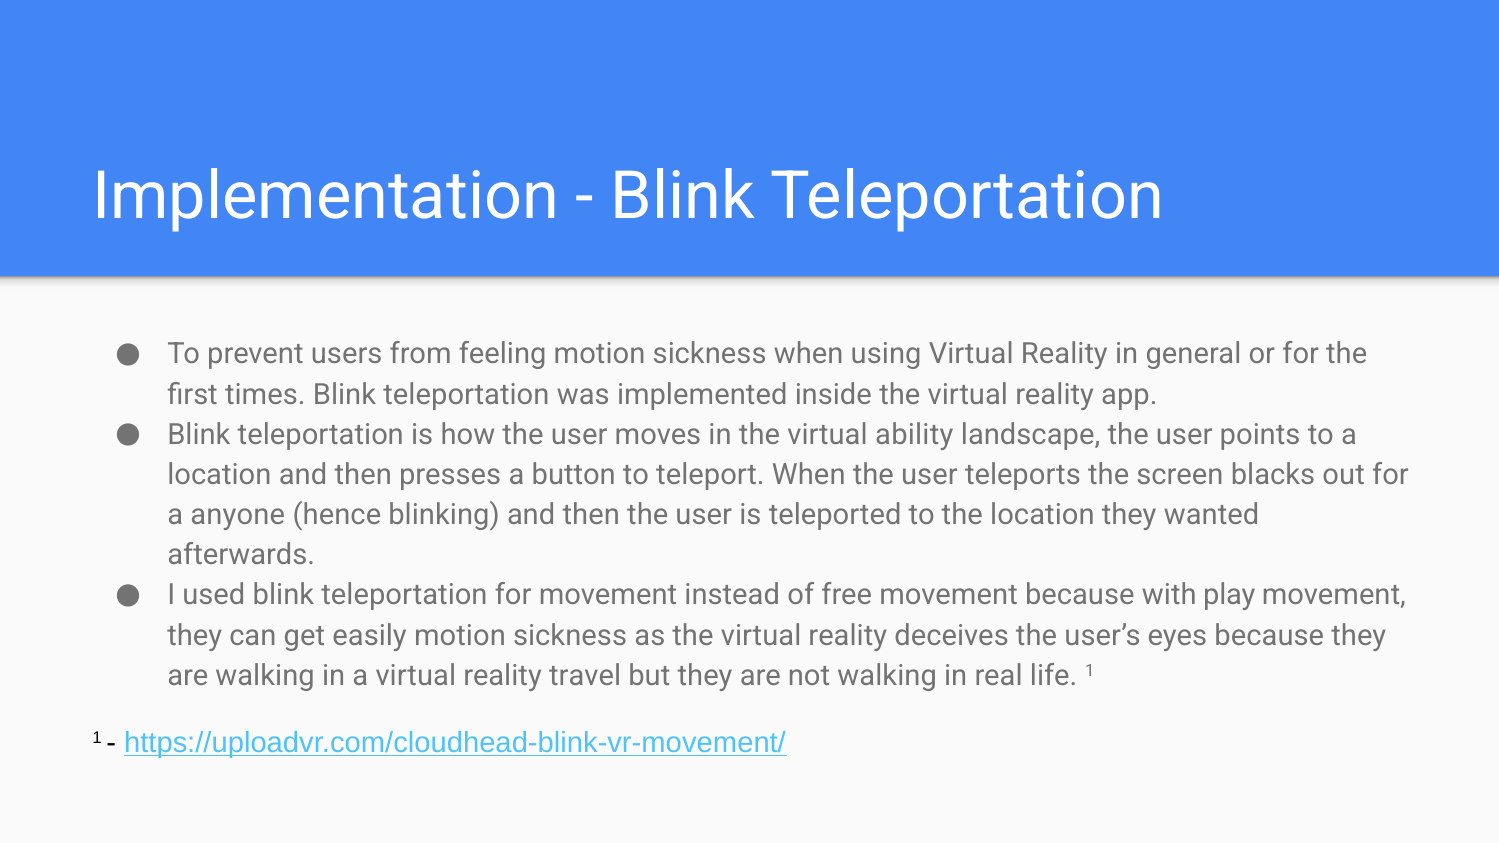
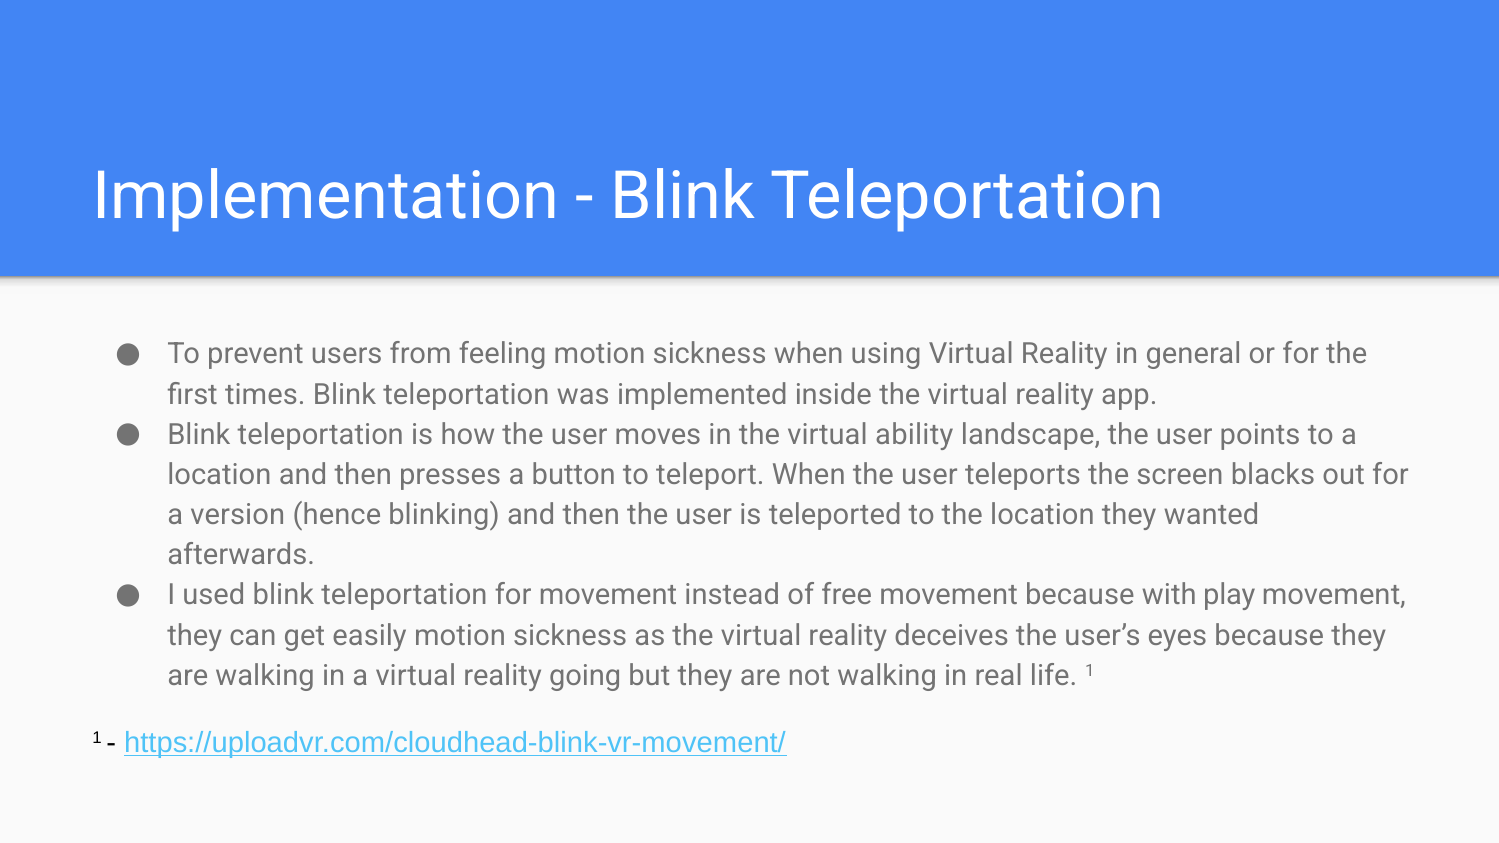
anyone: anyone -> version (238, 515)
travel: travel -> going (585, 676)
